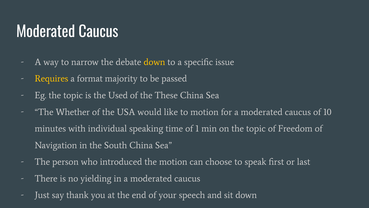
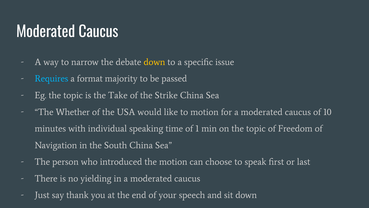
Requires colour: yellow -> light blue (51, 79)
Used: Used -> Take (118, 95)
These: These -> Strike (166, 95)
